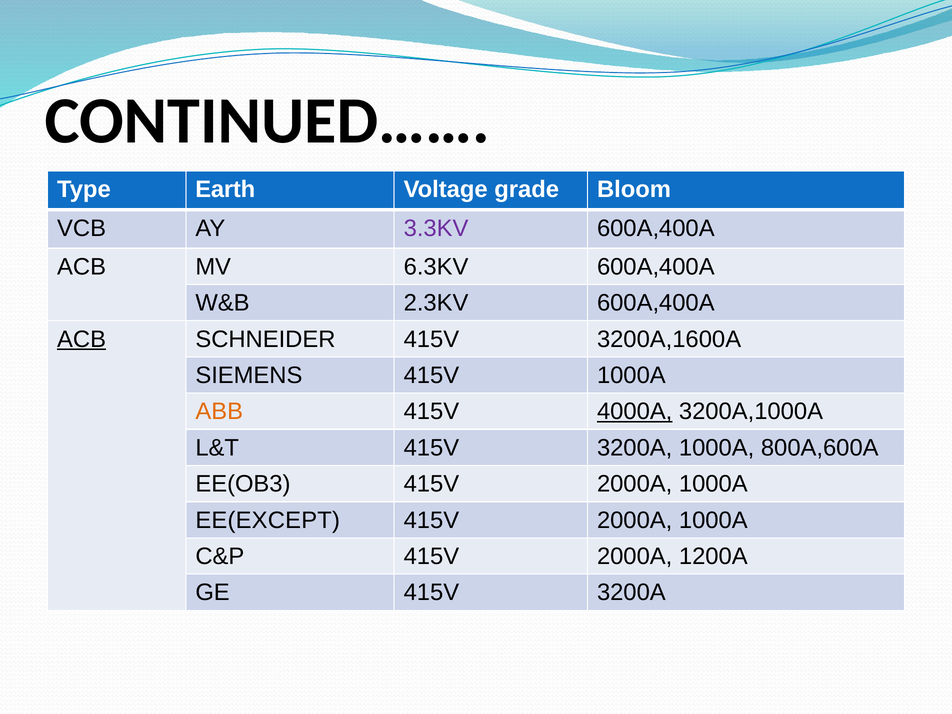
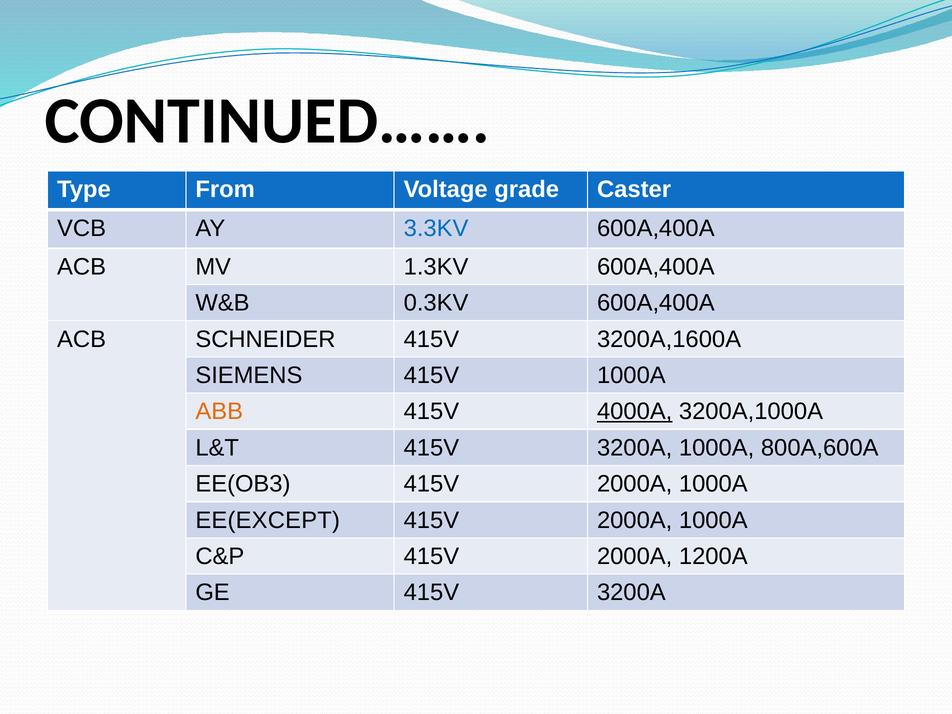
Earth: Earth -> From (225, 190)
Bloom: Bloom -> Caster (634, 190)
3.3KV colour: purple -> blue (436, 228)
6.3KV: 6.3KV -> 1.3KV (436, 267)
2.3KV: 2.3KV -> 0.3KV (436, 303)
ACB underline: present -> none (82, 339)
